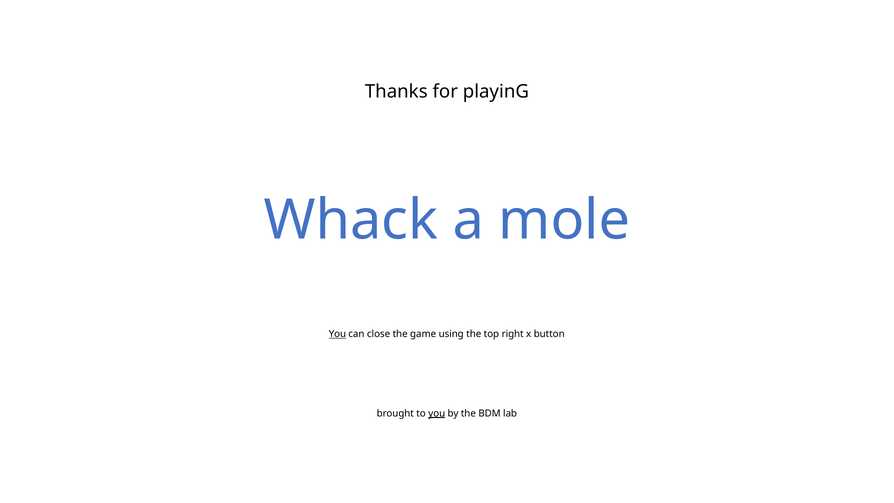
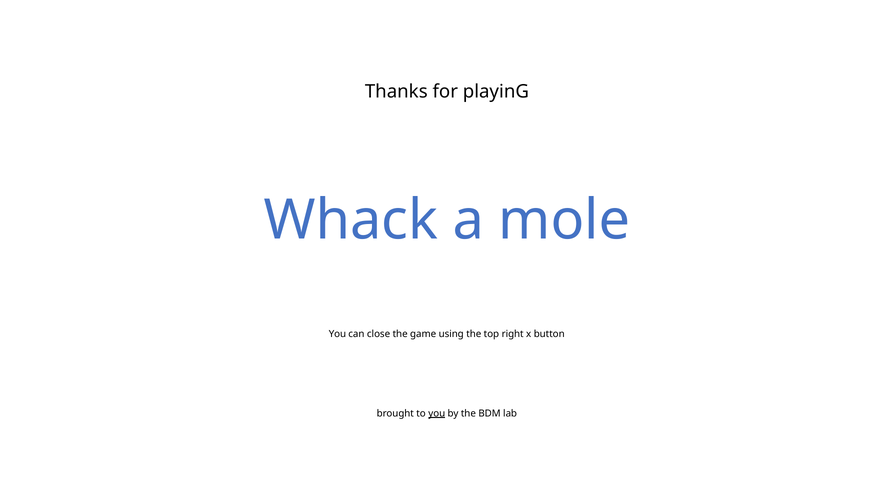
You underline: present -> none (337, 334)
